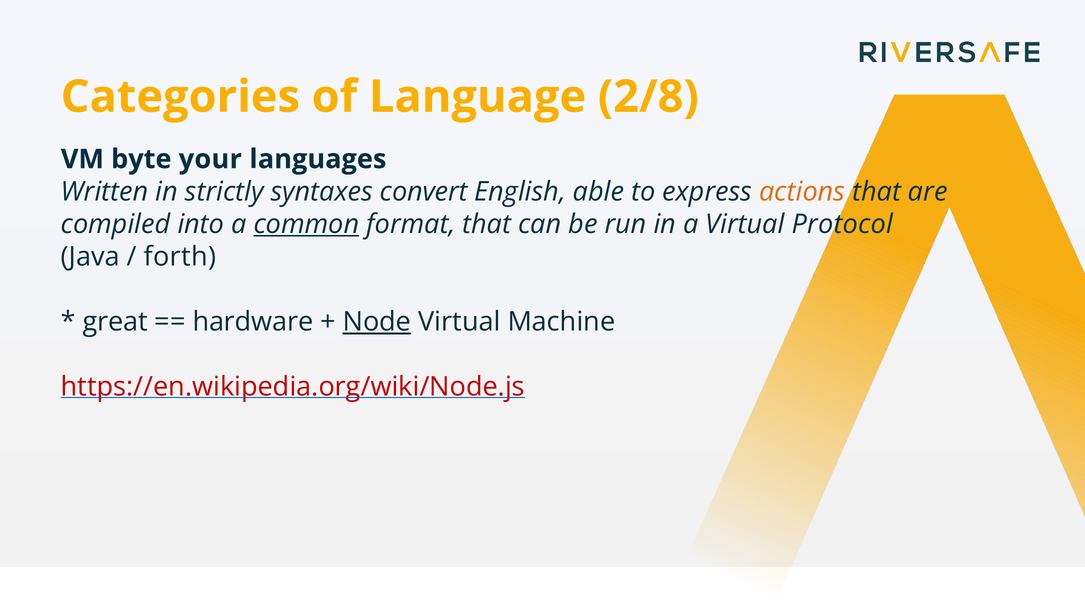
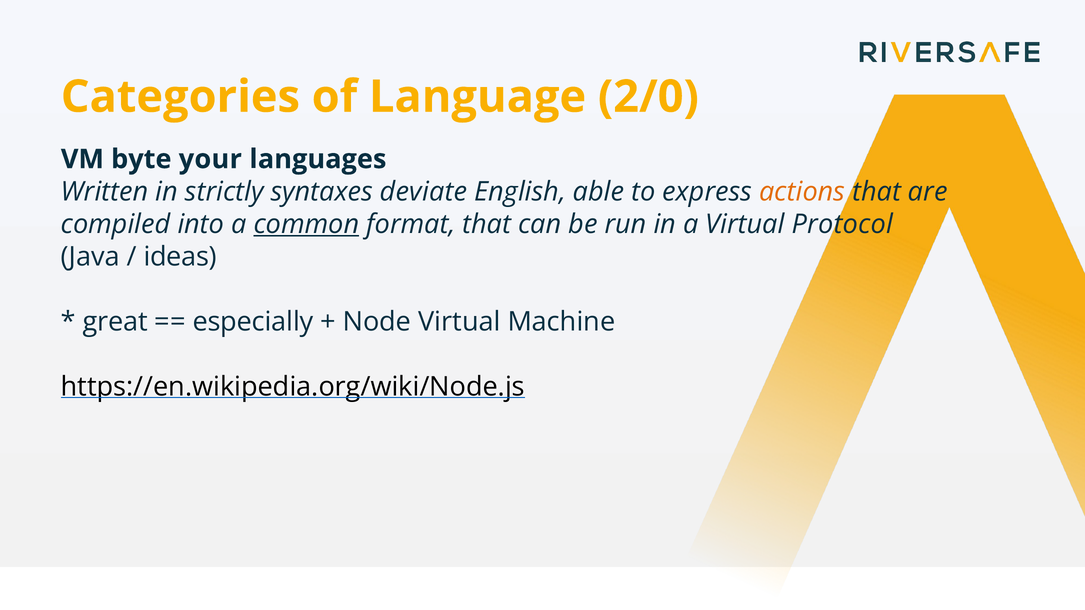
2/8: 2/8 -> 2/0 (648, 97)
convert: convert -> deviate (424, 192)
forth: forth -> ideas (180, 257)
hardware: hardware -> especially (253, 322)
Node underline: present -> none (377, 322)
https://en.wikipedia.org/wiki/Node.js colour: red -> black (293, 387)
